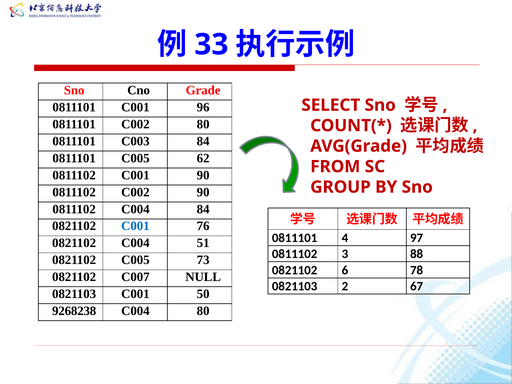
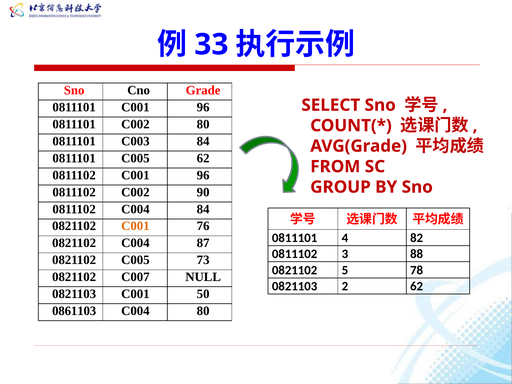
0811102 C001 90: 90 -> 96 (203, 175)
C001 colour: blue -> orange (135, 226)
97: 97 -> 82 (417, 238)
51: 51 -> 87 (203, 243)
6: 6 -> 5 (345, 270)
2 67: 67 -> 62 (417, 286)
9268238: 9268238 -> 0861103 (74, 311)
